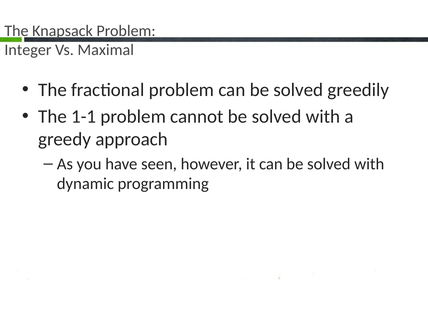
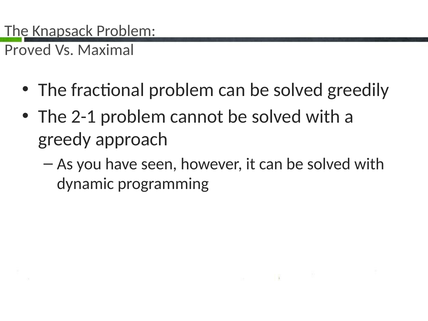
Integer: Integer -> Proved (28, 50)
1-1: 1-1 -> 2-1 (84, 116)
